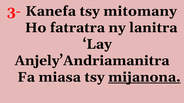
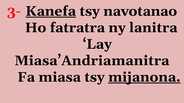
Kanefa underline: none -> present (51, 11)
mitomany: mitomany -> navotanao (140, 11)
Anjely’Andriamanitra: Anjely’Andriamanitra -> Miasa’Andriamanitra (92, 61)
